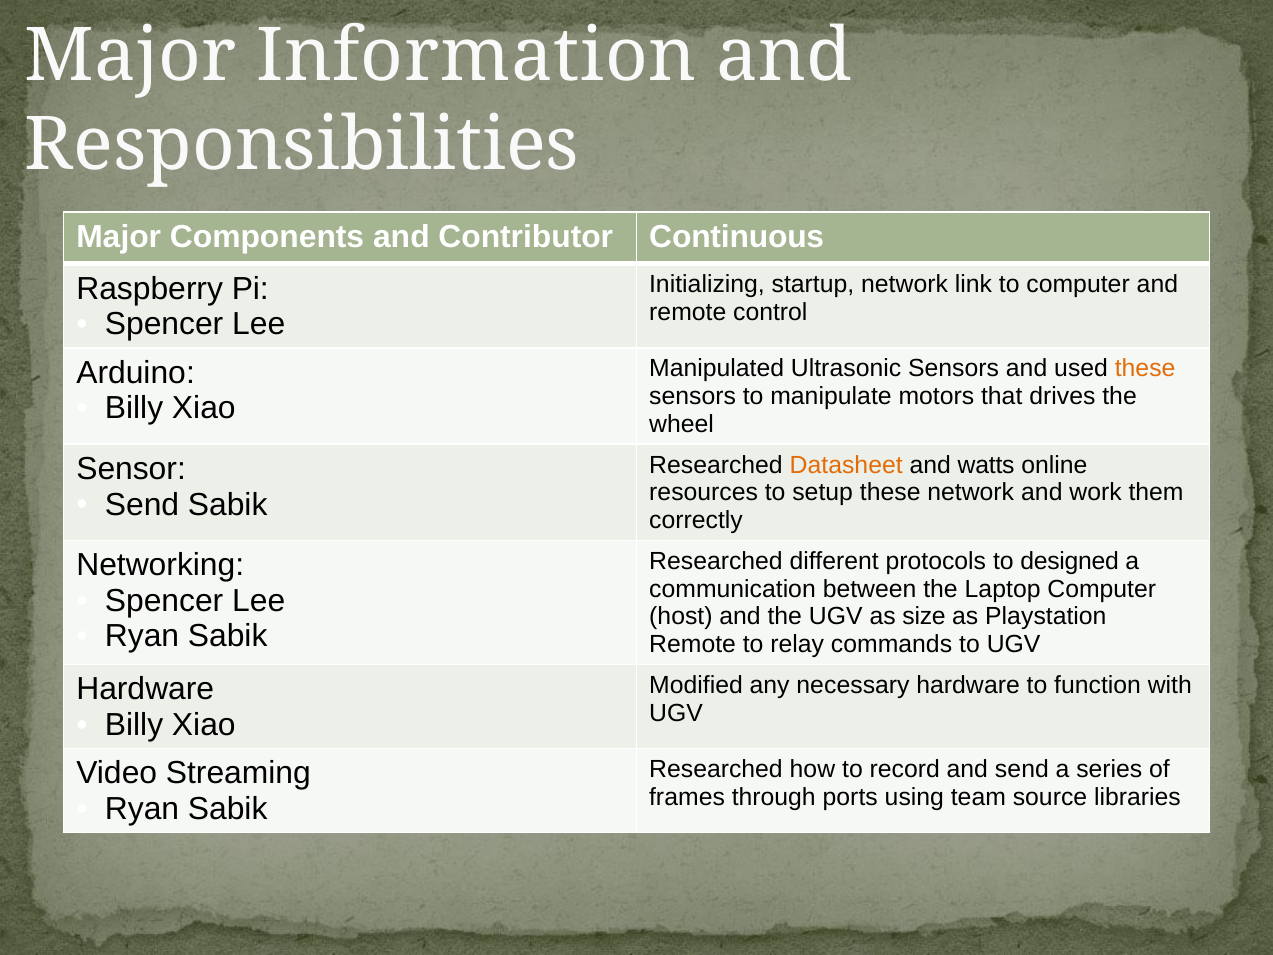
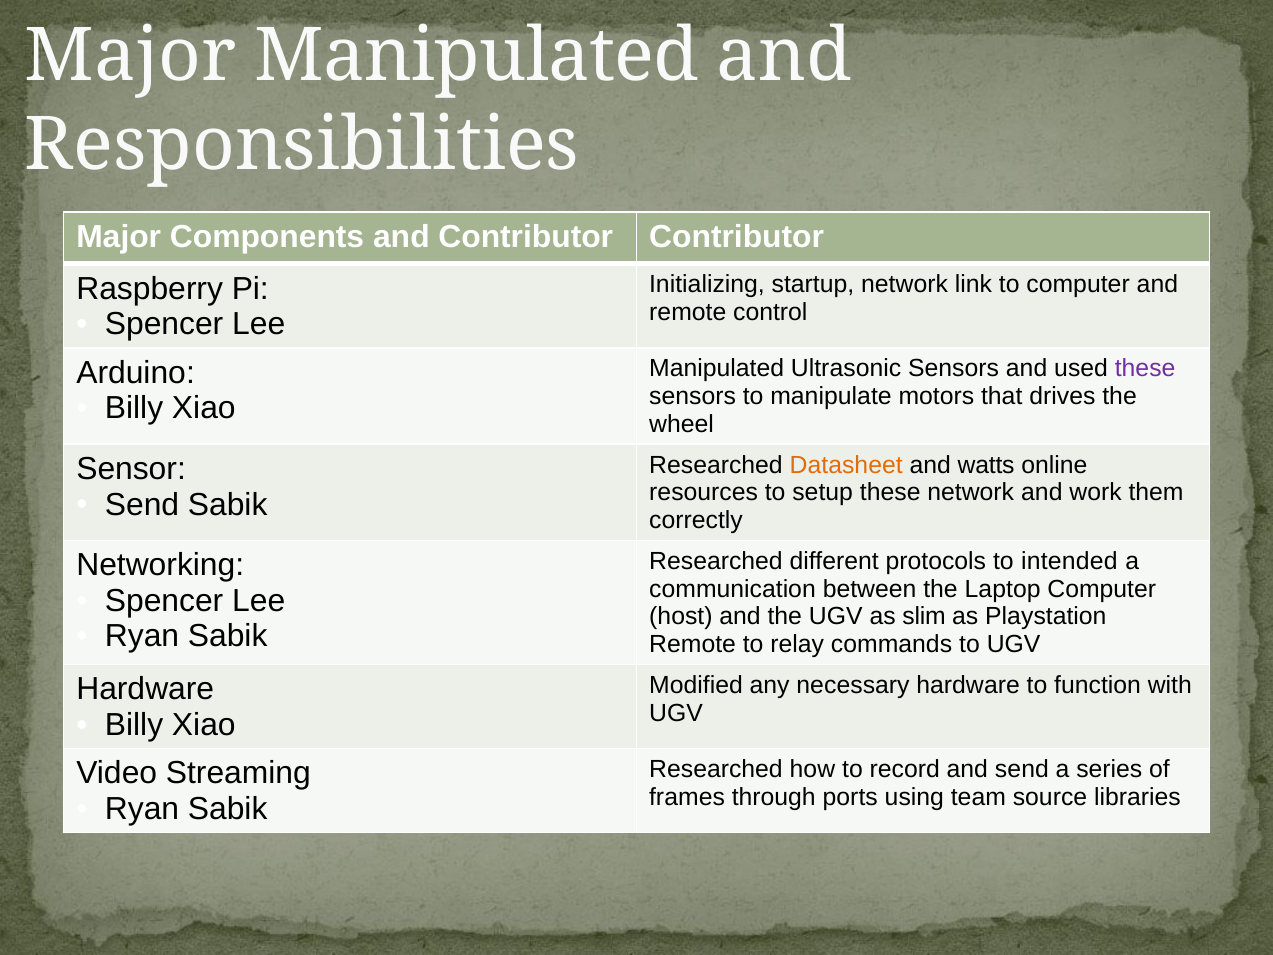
Major Information: Information -> Manipulated (477, 56)
Contributor Continuous: Continuous -> Contributor (737, 237)
these colour: orange -> purple (1145, 369)
designed: designed -> intended (1069, 561)
size: size -> slim (924, 617)
